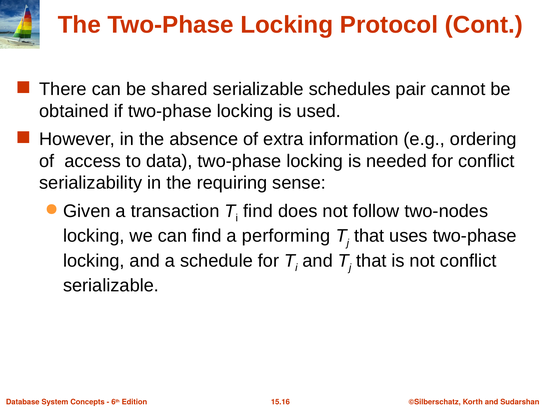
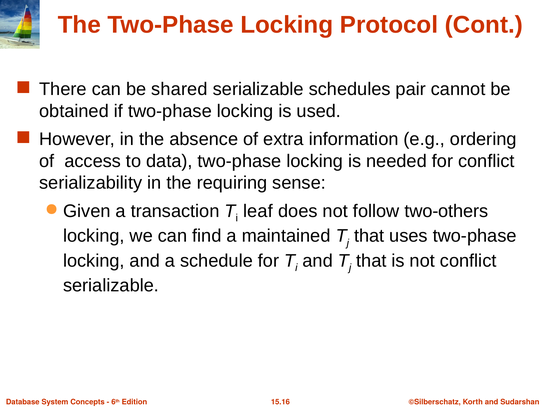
find: find -> leaf (258, 211)
two-nodes: two-nodes -> two-others (446, 211)
performing: performing -> maintained (286, 236)
